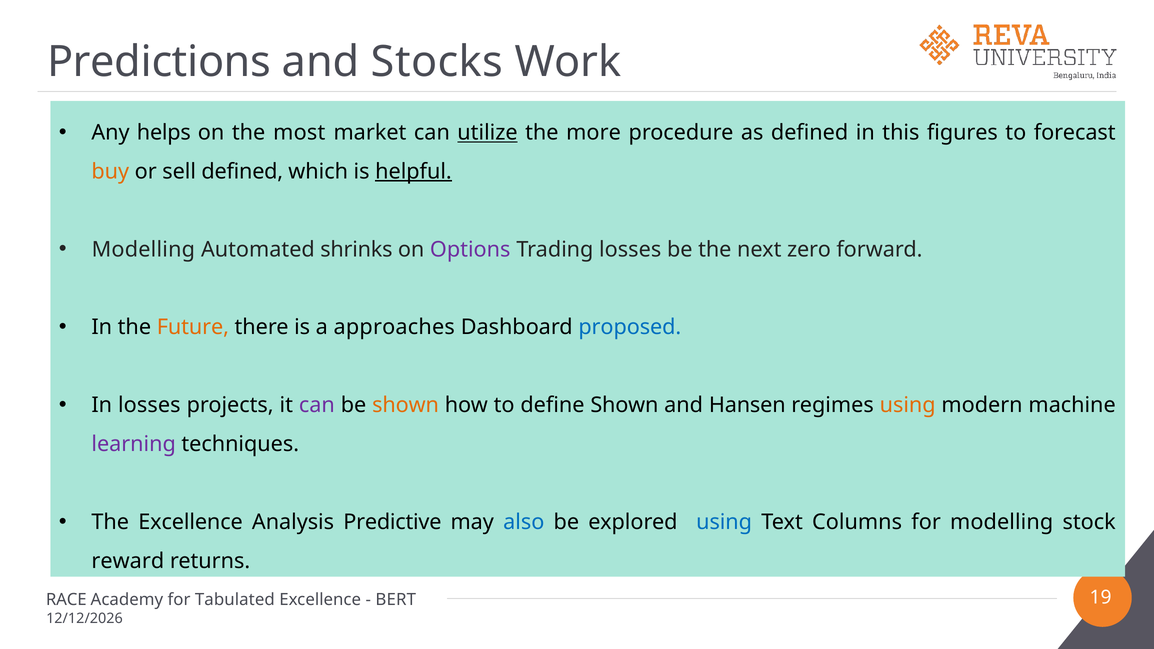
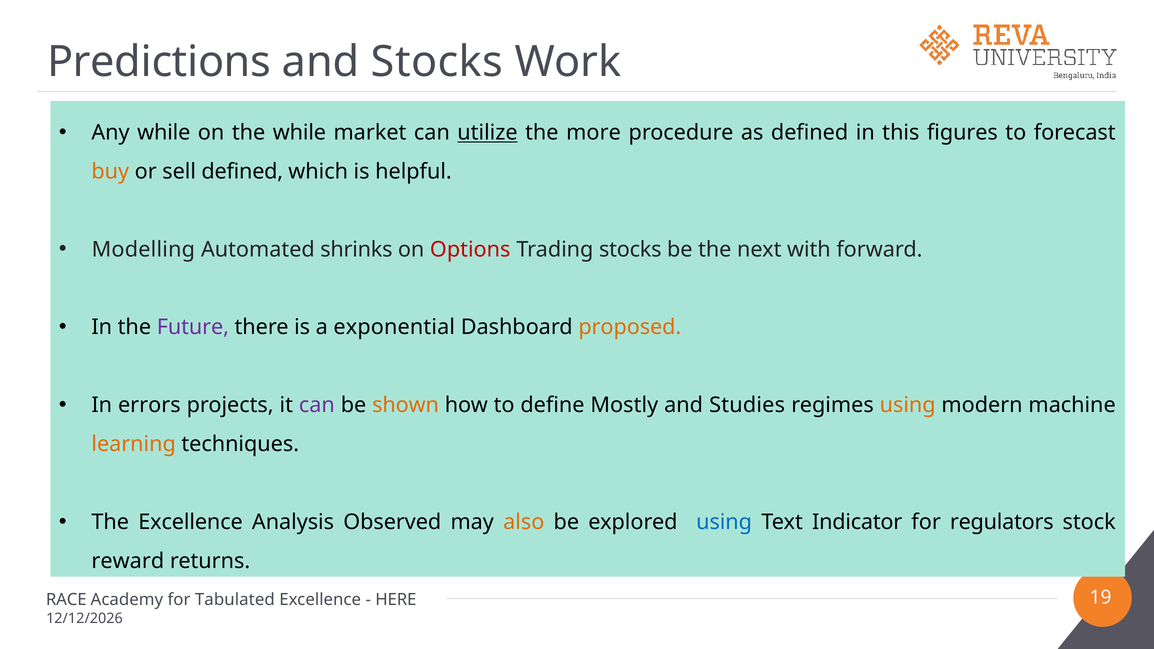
Any helps: helps -> while (164, 133)
the most: most -> while (299, 133)
helpful underline: present -> none (413, 172)
Options colour: purple -> red (470, 250)
Trading losses: losses -> stocks (630, 250)
zero: zero -> with (809, 250)
Future colour: orange -> purple (193, 327)
approaches: approaches -> exponential (394, 327)
proposed colour: blue -> orange (630, 327)
In losses: losses -> errors (149, 405)
define Shown: Shown -> Mostly (624, 405)
Hansen: Hansen -> Studies (747, 405)
learning colour: purple -> orange (134, 444)
Predictive: Predictive -> Observed (392, 522)
also colour: blue -> orange (524, 522)
Columns: Columns -> Indicator (857, 522)
for modelling: modelling -> regulators (1002, 522)
BERT: BERT -> HERE (396, 600)
